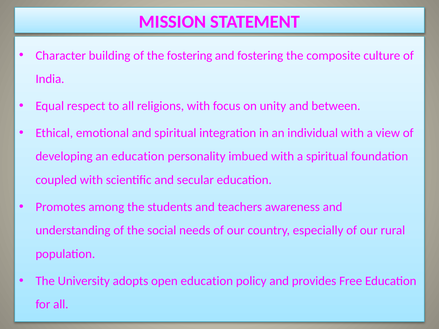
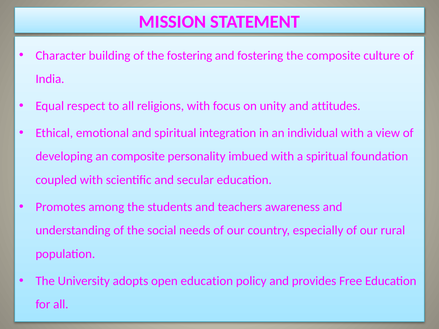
between: between -> attitudes (336, 106)
an education: education -> composite (138, 157)
